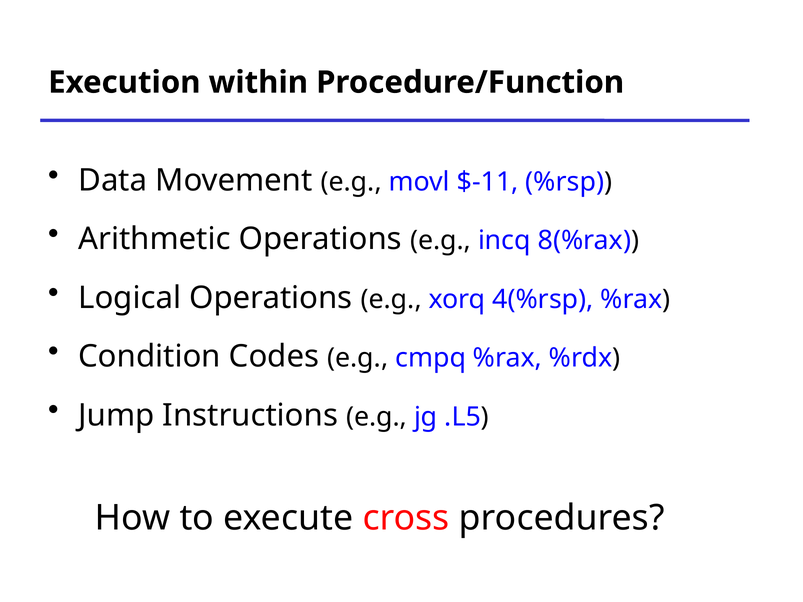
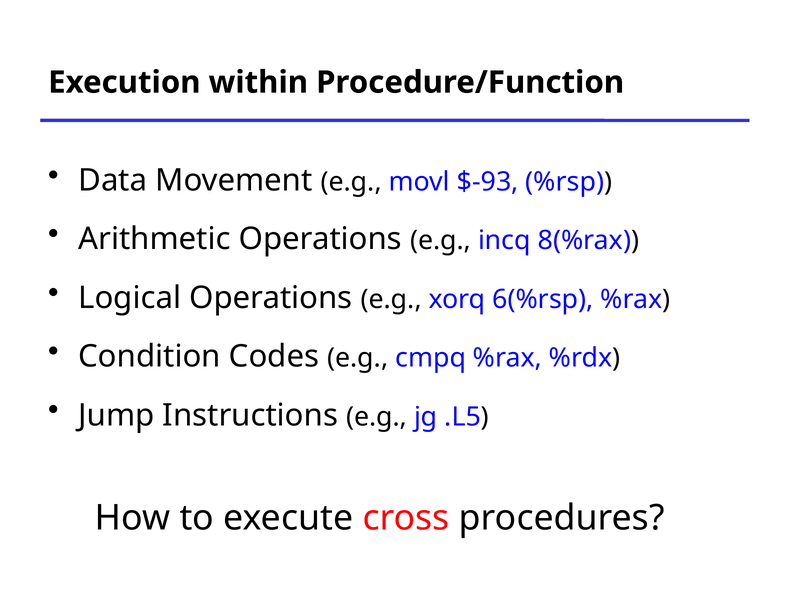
$-11: $-11 -> $-93 (488, 182)
4(%rsp: 4(%rsp -> 6(%rsp (543, 299)
